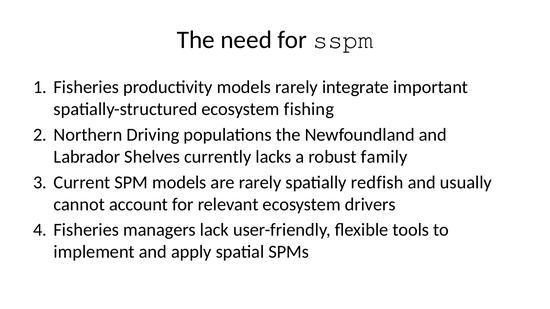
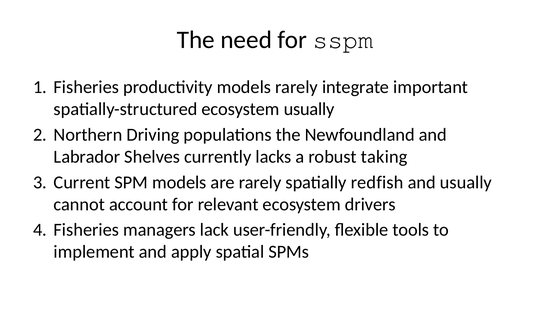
ecosystem fishing: fishing -> usually (309, 109)
family: family -> taking (384, 157)
